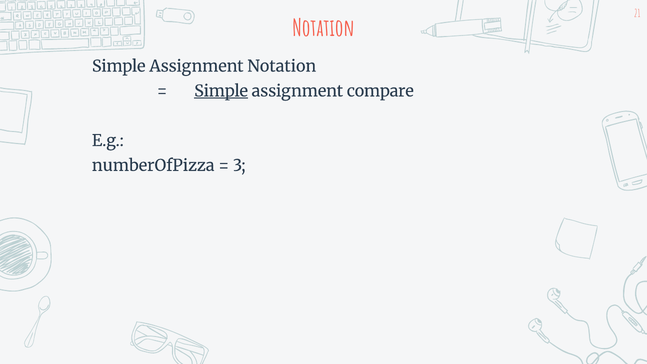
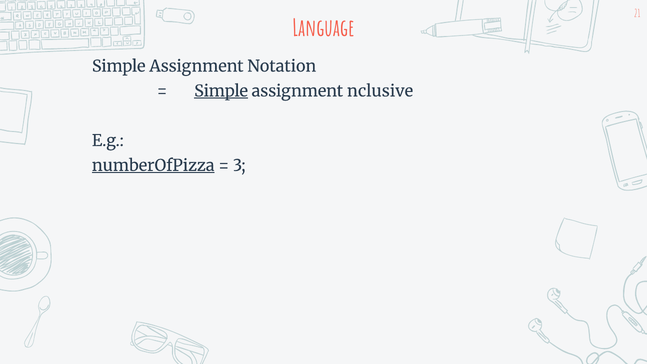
Notation: Notation -> Language (323, 29)
compare: compare -> nclusive (380, 91)
numberOfPizza underline: none -> present (153, 166)
